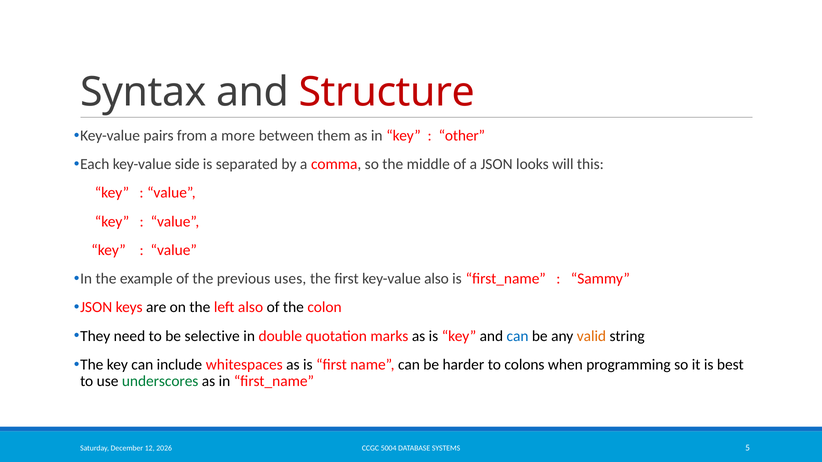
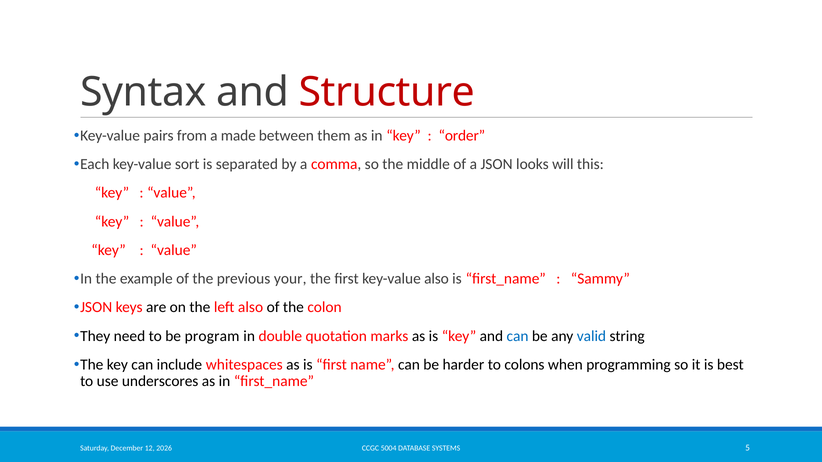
more: more -> made (238, 136)
other: other -> order (462, 136)
side: side -> sort (187, 164)
uses: uses -> your (290, 279)
selective: selective -> program (212, 336)
valid colour: orange -> blue (591, 336)
underscores colour: green -> black (160, 382)
